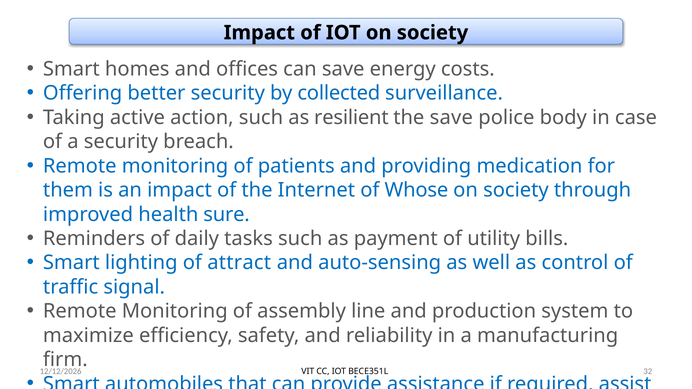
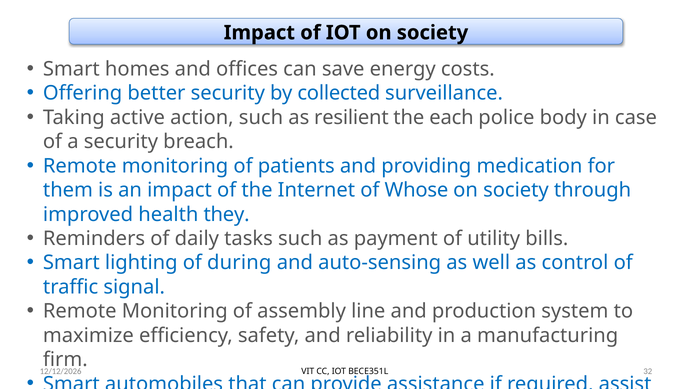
the save: save -> each (451, 118)
sure: sure -> they (227, 215)
attract: attract -> during (239, 263)
